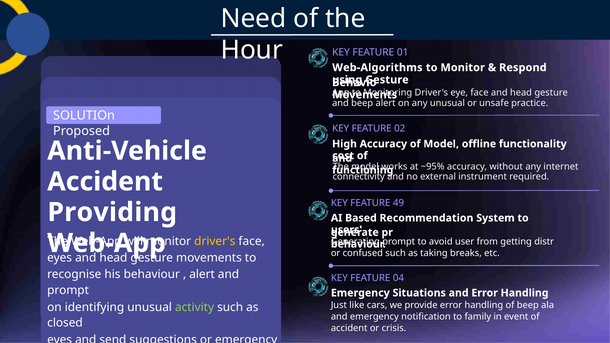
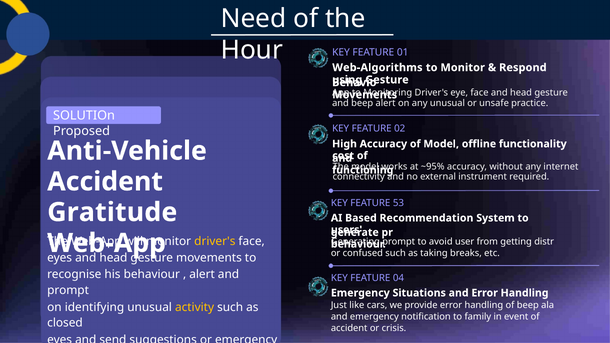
49: 49 -> 53 (398, 203)
Providing: Providing -> Gratitude (112, 212)
activity colour: light green -> yellow (195, 307)
